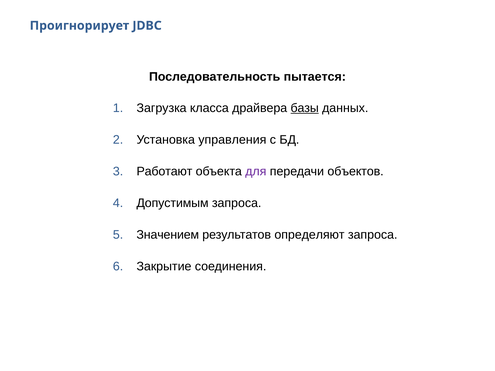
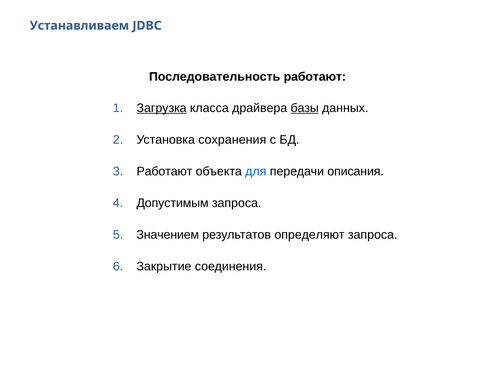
Проигнорирует: Проигнорирует -> Устанавливаем (79, 26)
Последовательность пытается: пытается -> работают (315, 77)
Загрузка underline: none -> present (162, 108)
управления: управления -> сохранения (232, 140)
для colour: purple -> blue (256, 172)
объектов: объектов -> описания (356, 172)
